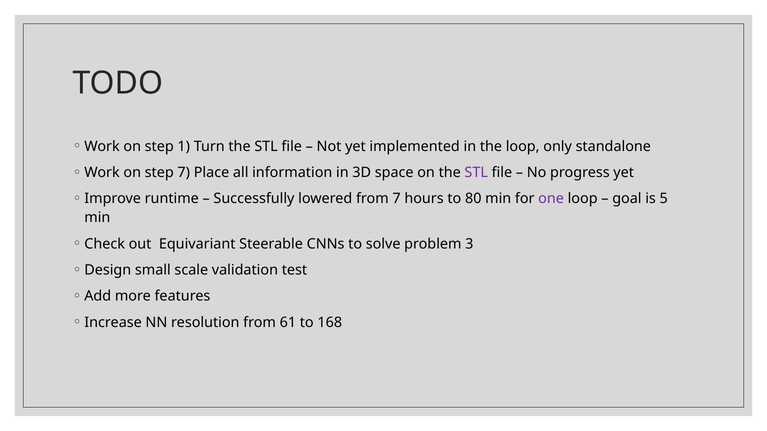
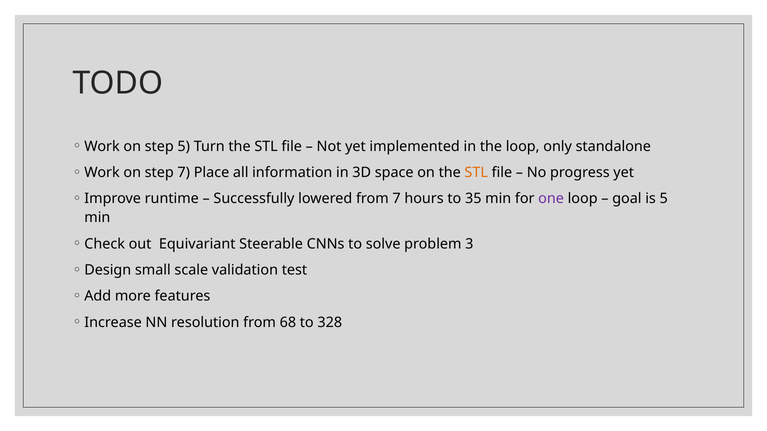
step 1: 1 -> 5 (184, 147)
STL colour: purple -> orange (476, 173)
80: 80 -> 35 (473, 199)
61: 61 -> 68 (288, 323)
168: 168 -> 328 (330, 323)
